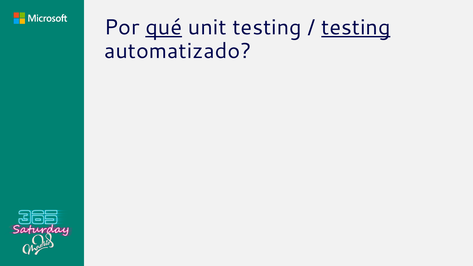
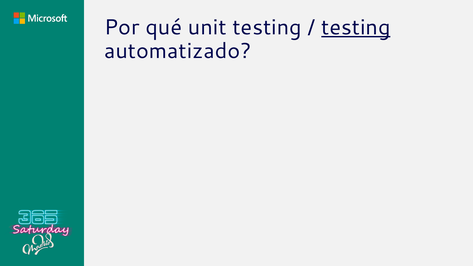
qué underline: present -> none (164, 27)
